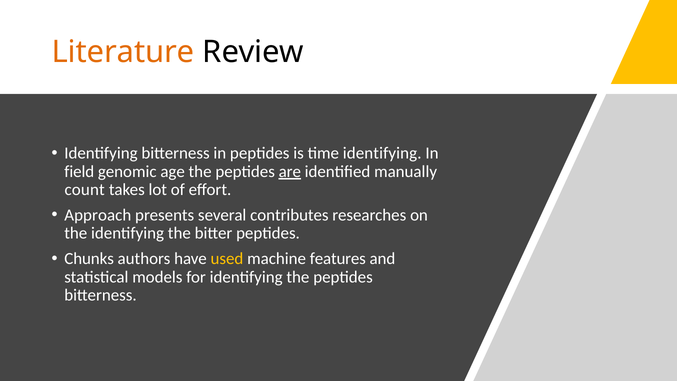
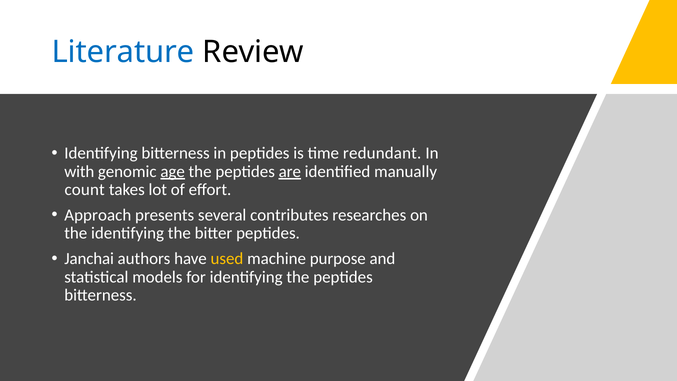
Literature colour: orange -> blue (123, 52)
time identifying: identifying -> redundant (382, 153)
field: field -> with (79, 171)
age underline: none -> present (173, 171)
Chunks: Chunks -> Janchai (89, 259)
features: features -> purpose (338, 259)
